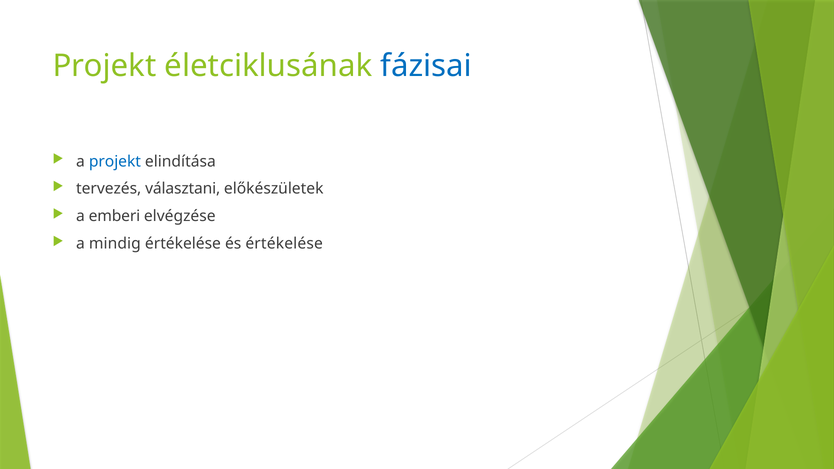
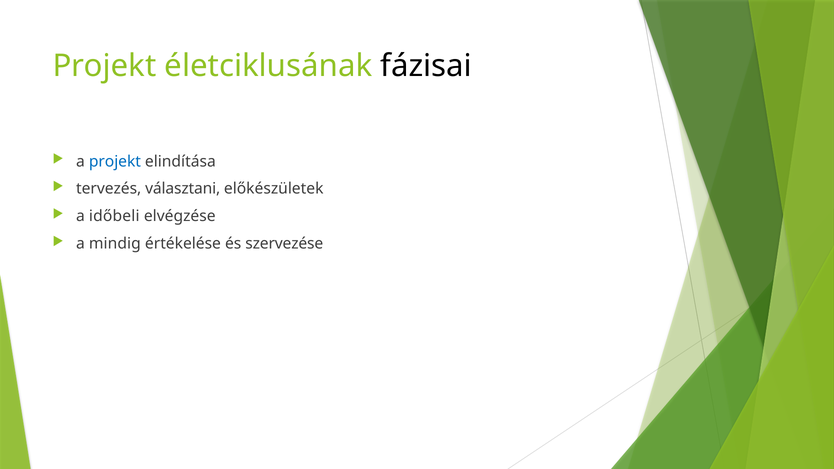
fázisai colour: blue -> black (426, 66)
emberi: emberi -> időbeli (114, 216)
és értékelése: értékelése -> szervezése (284, 244)
